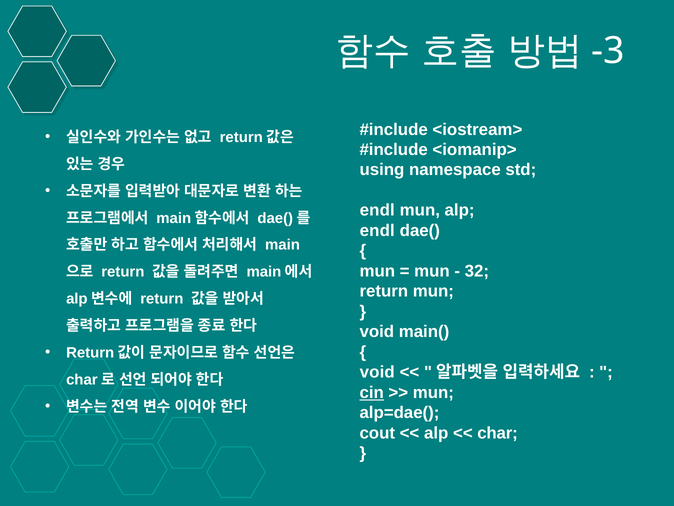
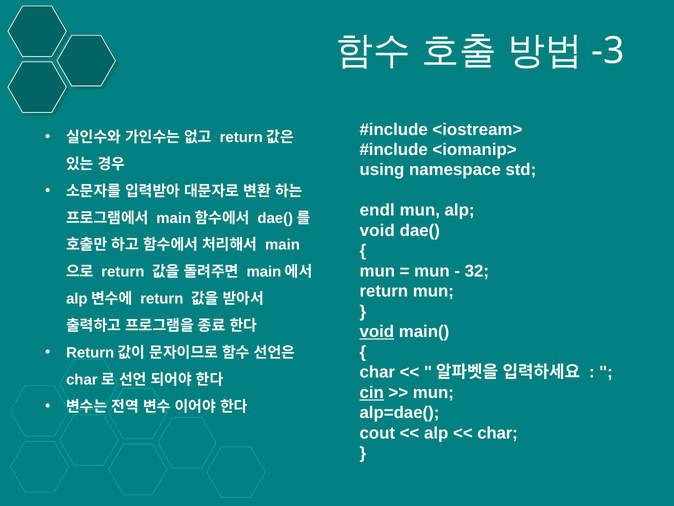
endl: endl -> void (377, 230)
void underline: none -> present (377, 332)
void: void -> char (377, 372)
